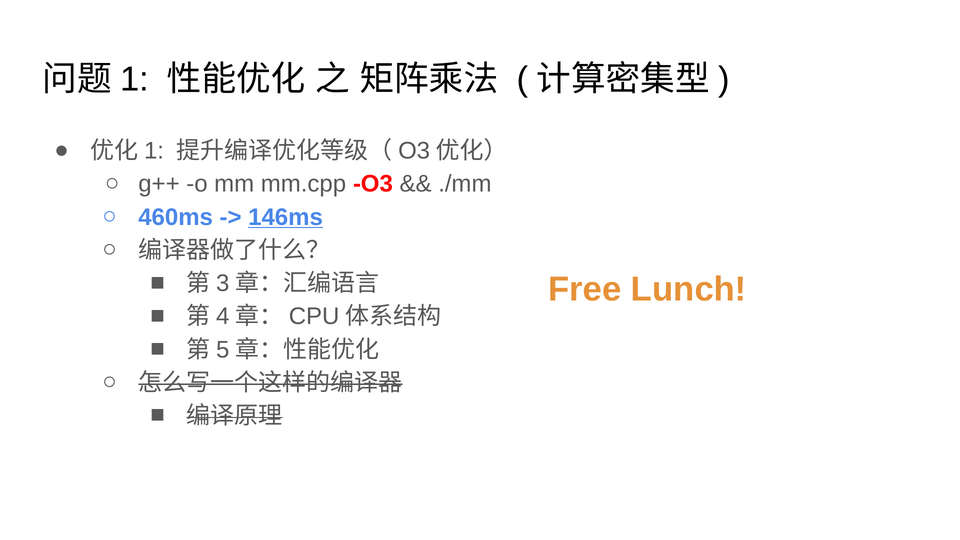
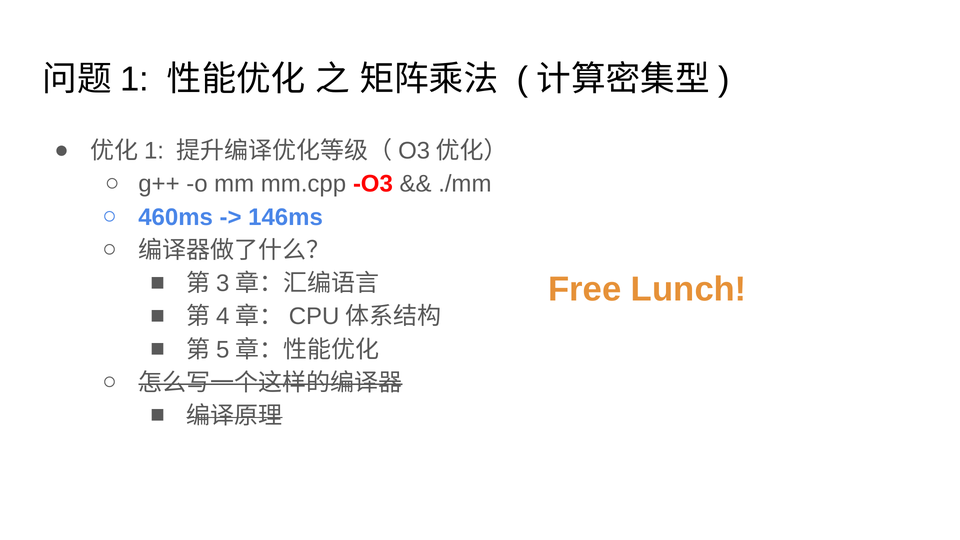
146ms underline: present -> none (286, 217)
